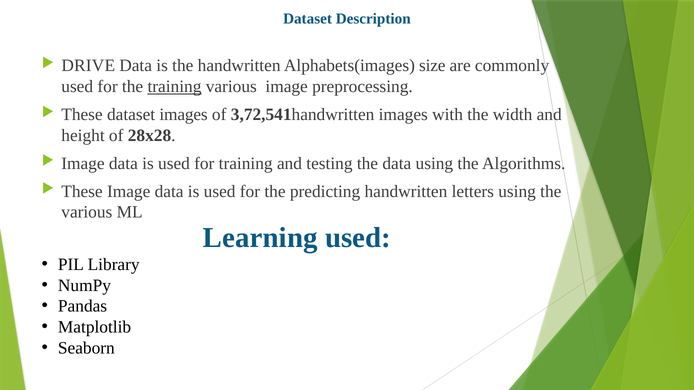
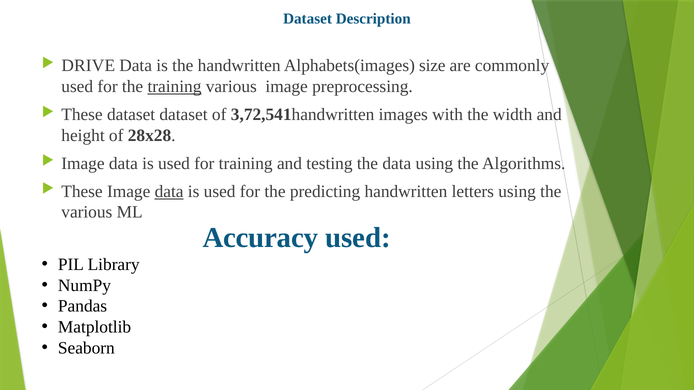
dataset images: images -> dataset (184, 115)
data underline: none -> present (169, 192)
Learning: Learning -> Accuracy (260, 238)
